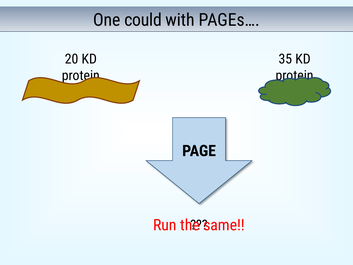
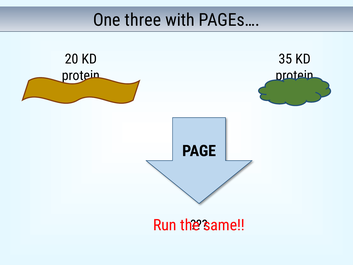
could: could -> three (143, 20)
